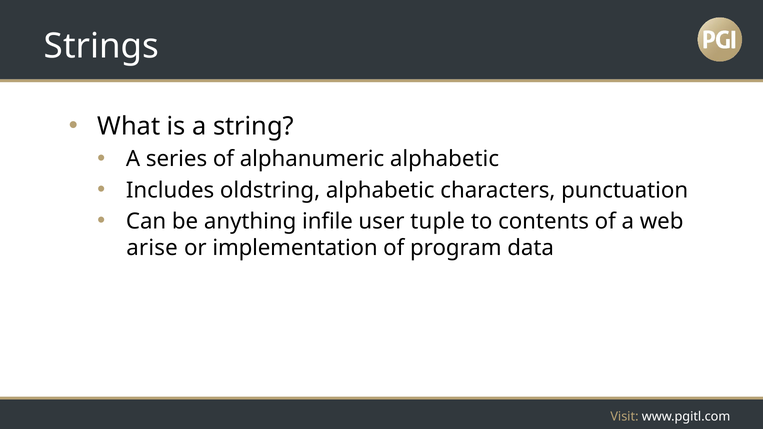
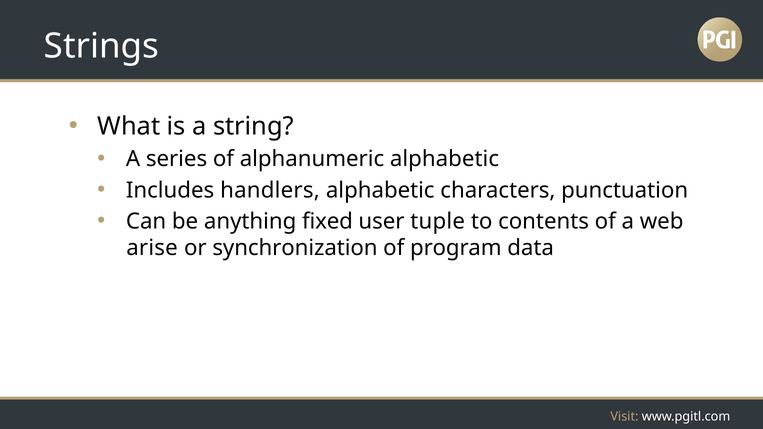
oldstring: oldstring -> handlers (270, 190)
infile: infile -> fixed (328, 221)
implementation: implementation -> synchronization (295, 248)
